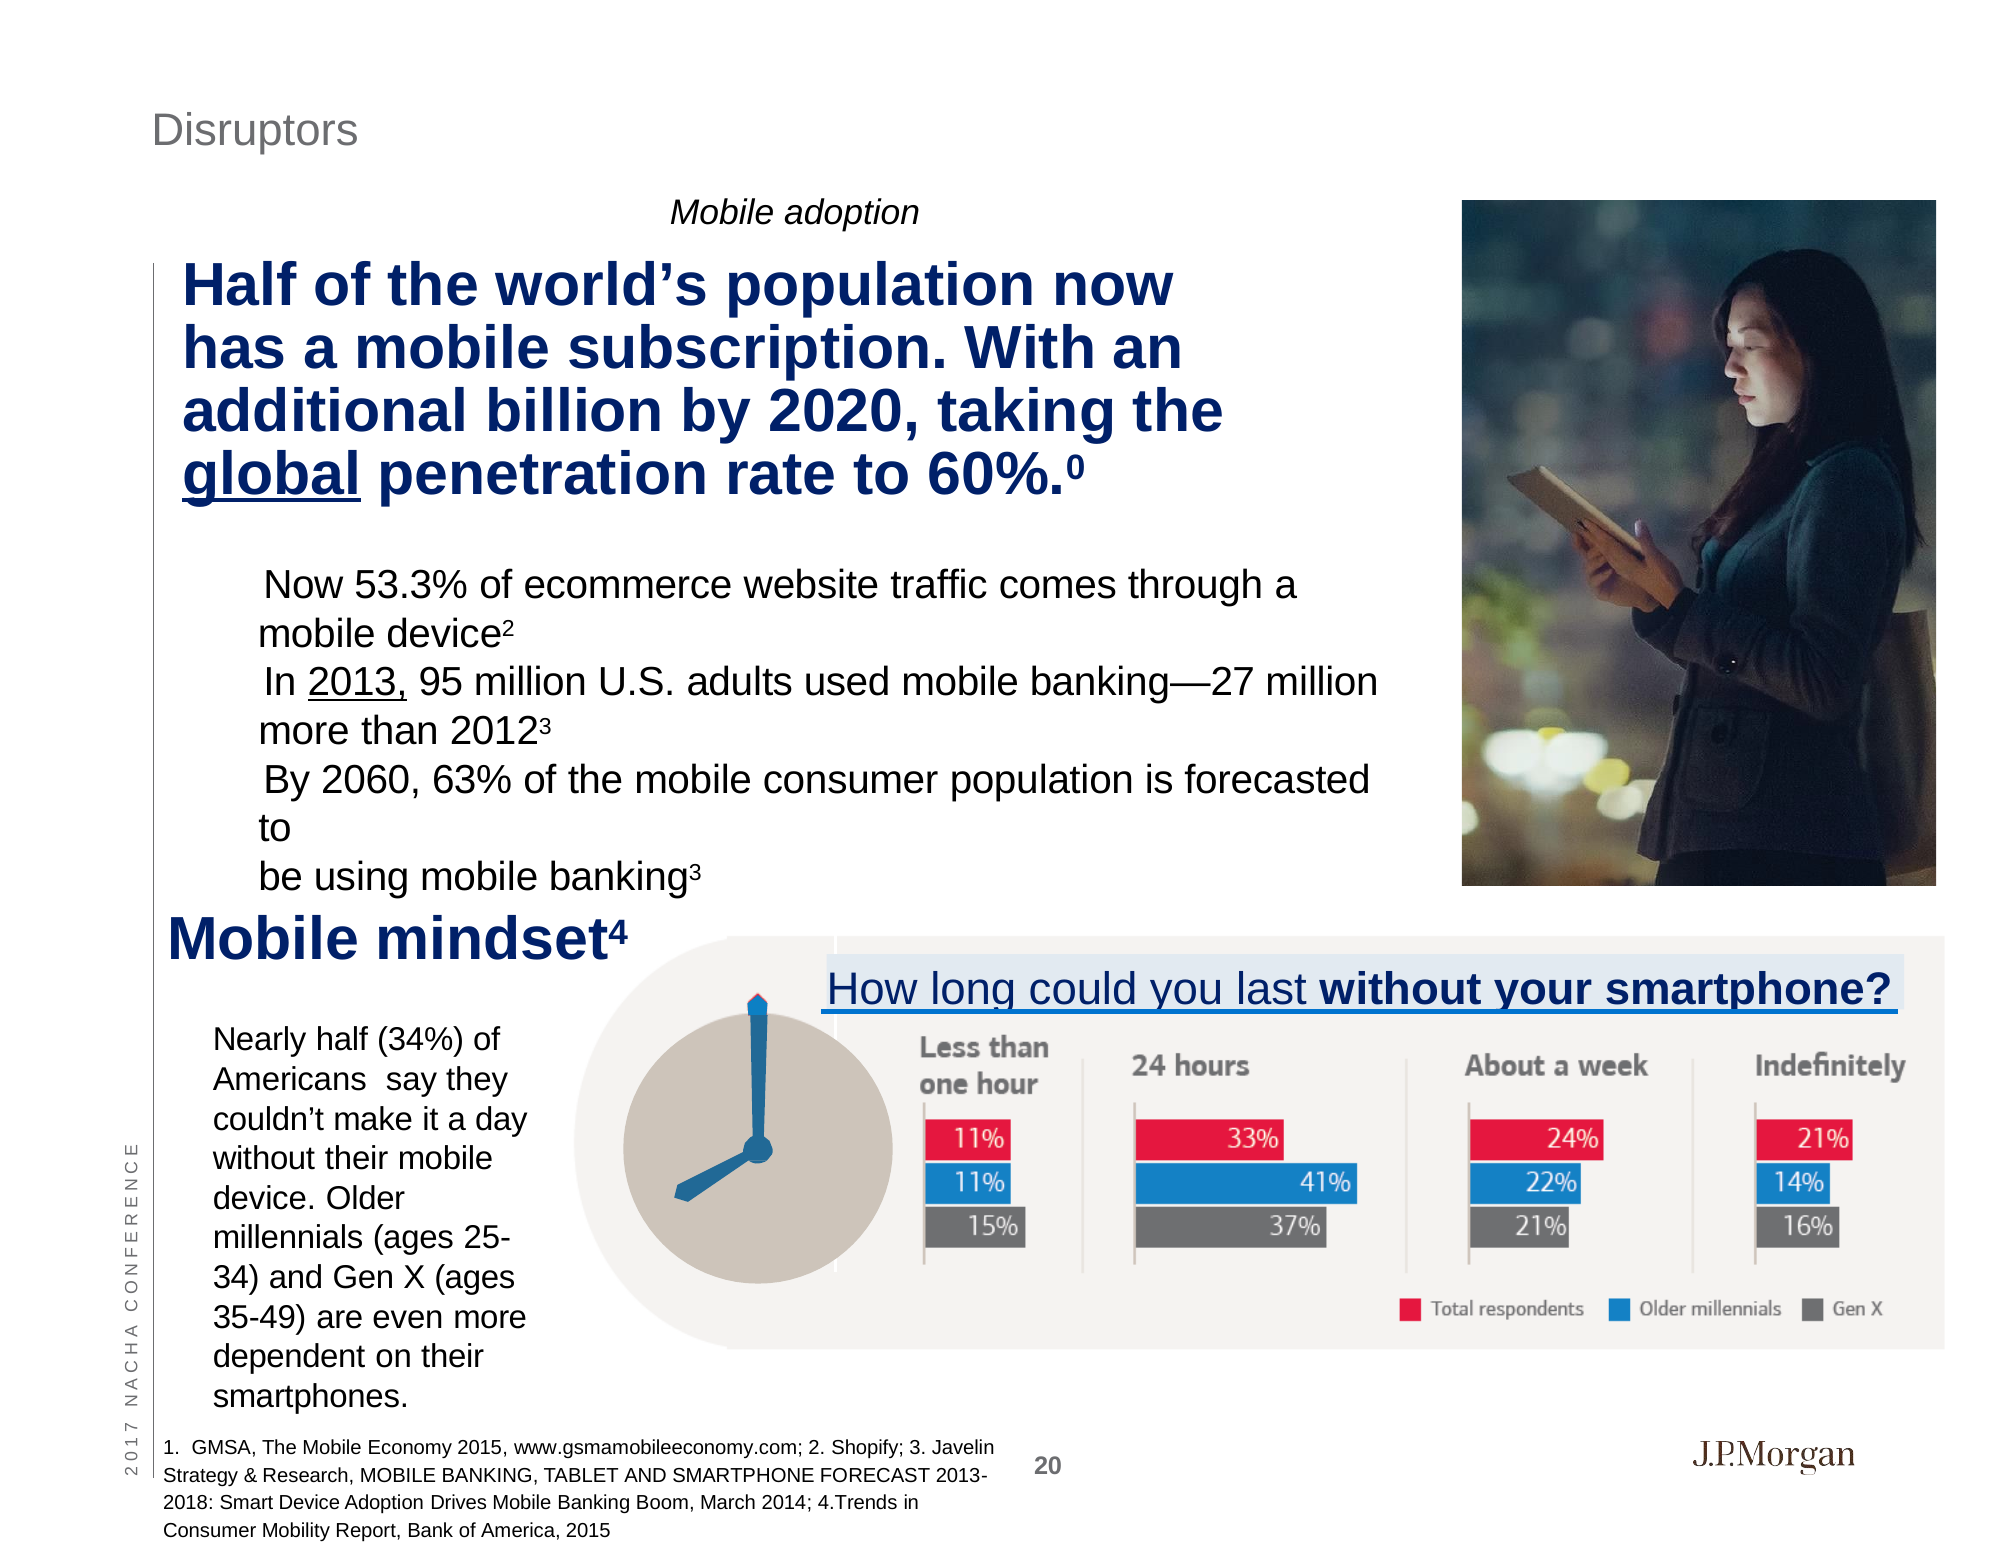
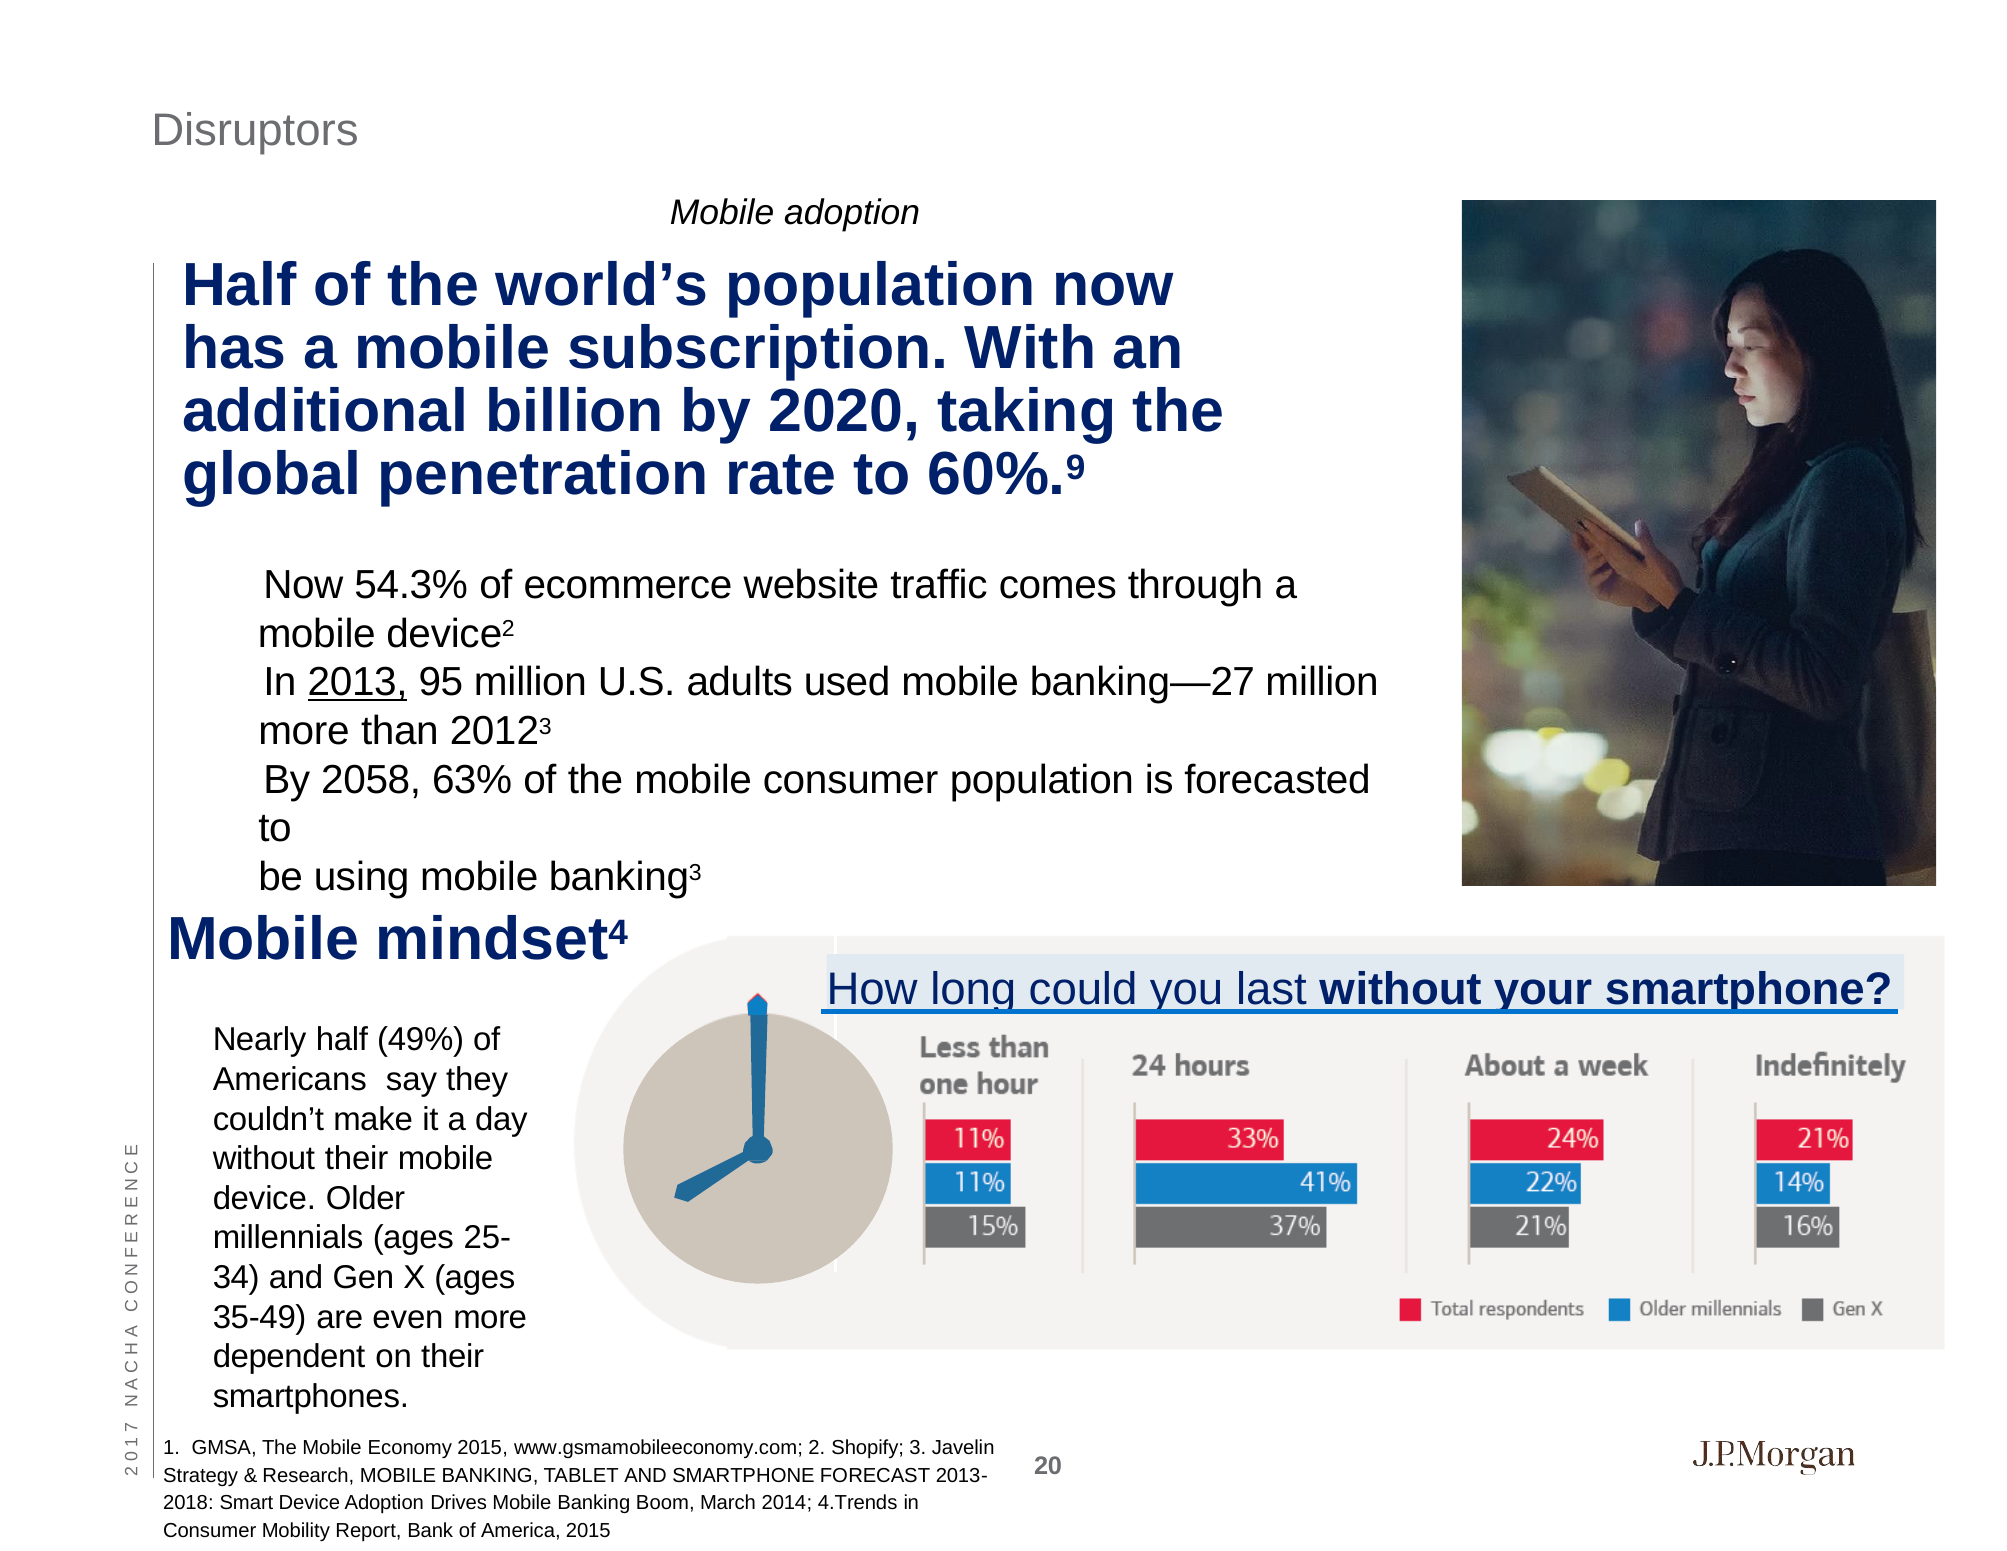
global underline: present -> none (272, 474)
0: 0 -> 9 (1076, 468)
53.3%: 53.3% -> 54.3% (411, 585)
2060: 2060 -> 2058 (371, 780)
34%: 34% -> 49% (421, 1040)
